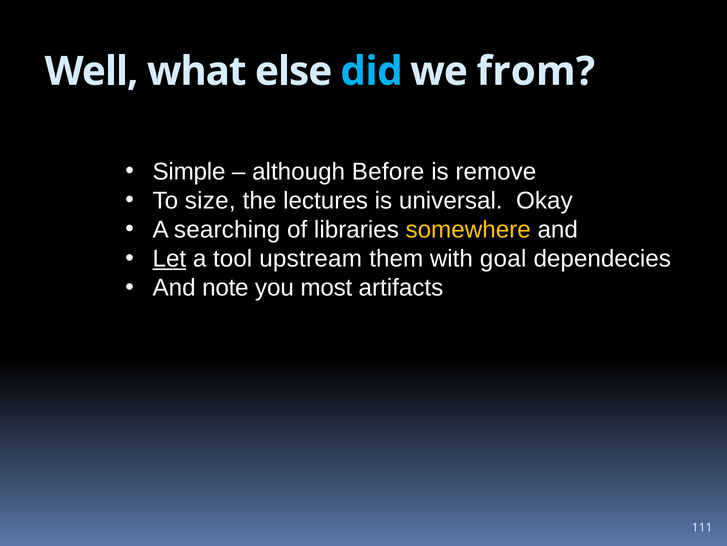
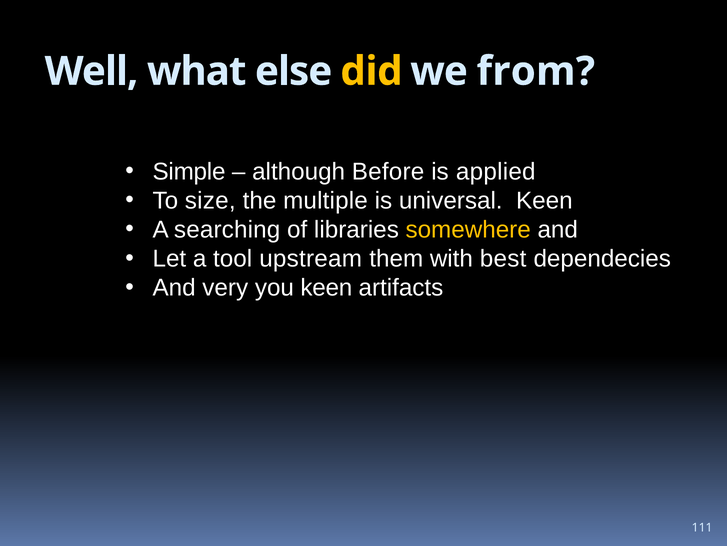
did colour: light blue -> yellow (371, 71)
remove: remove -> applied (496, 171)
lectures: lectures -> multiple (325, 200)
universal Okay: Okay -> Keen (544, 200)
Let underline: present -> none (169, 259)
goal: goal -> best (503, 259)
note: note -> very (225, 288)
you most: most -> keen (326, 288)
